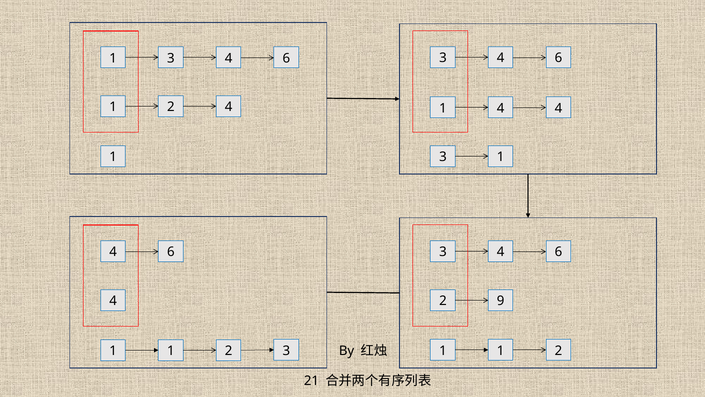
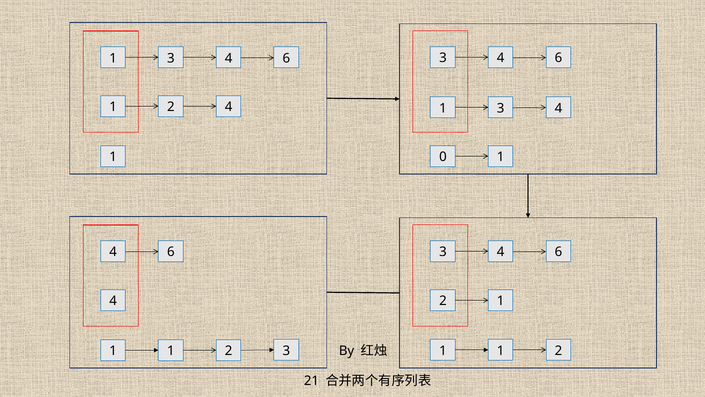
4: 4 -> 3 (501, 108)
3: 3 -> 0 (443, 157)
2 9: 9 -> 1 (501, 301)
